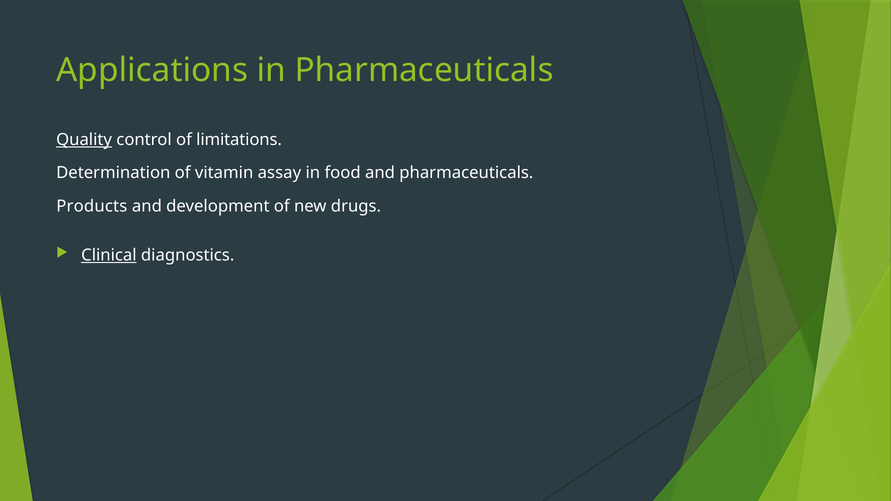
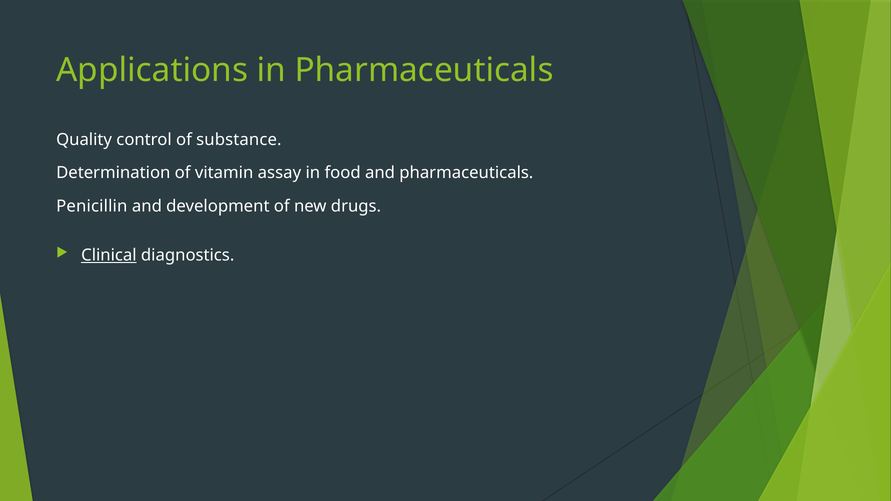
Quality underline: present -> none (84, 140)
limitations: limitations -> substance (239, 140)
Products: Products -> Penicillin (92, 206)
